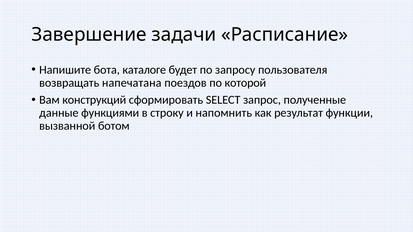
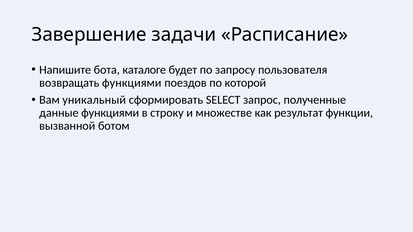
возвращать напечатана: напечатана -> функциями (132, 83)
конструкций: конструкций -> уникальный (94, 100)
напомнить: напомнить -> множестве (224, 113)
